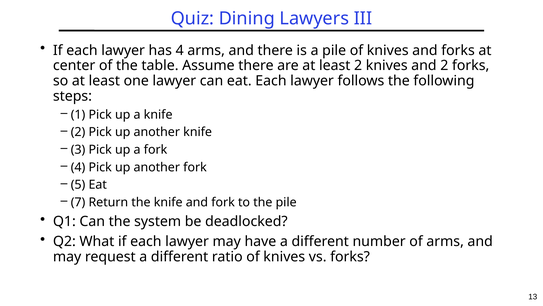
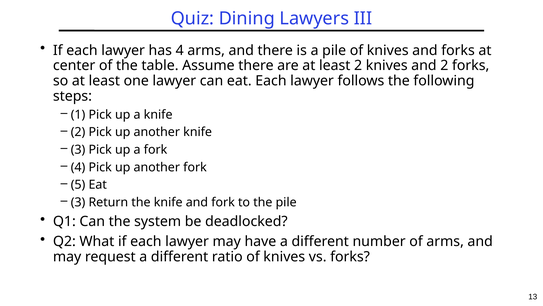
7: 7 -> 3 (78, 202)
